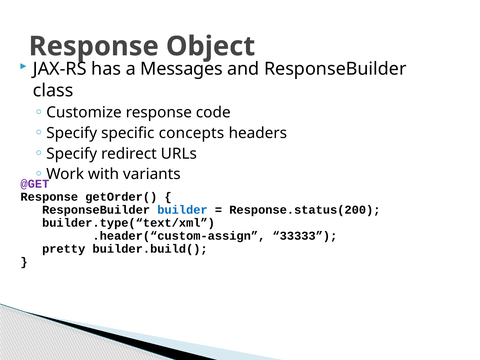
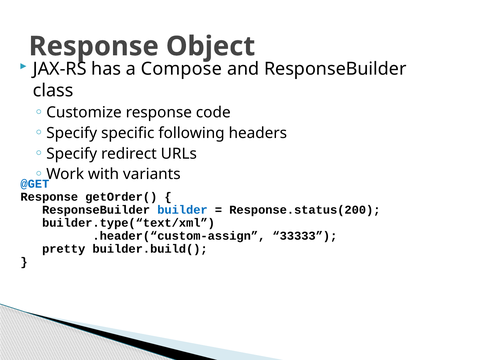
Messages: Messages -> Compose (181, 69)
concepts: concepts -> following (192, 133)
@GET colour: purple -> blue (35, 184)
